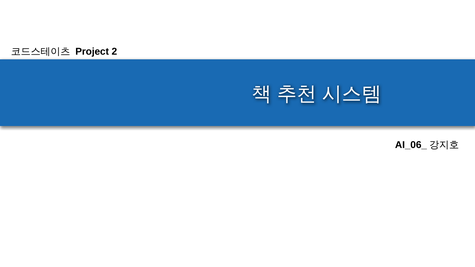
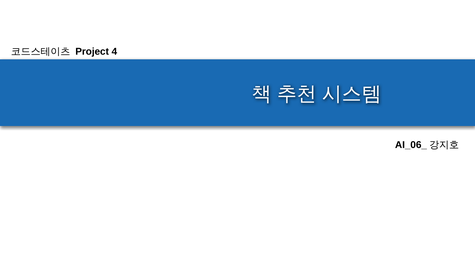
2: 2 -> 4 (114, 52)
